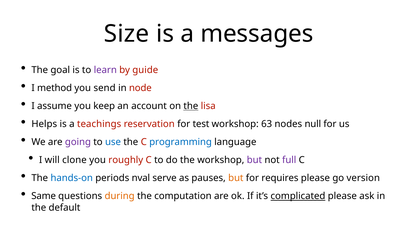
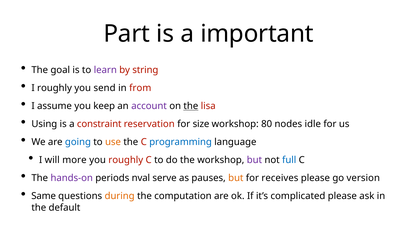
Size: Size -> Part (127, 34)
messages: messages -> important (257, 34)
guide: guide -> string (145, 70)
I method: method -> roughly (55, 88)
node: node -> from (140, 88)
account colour: black -> purple (149, 106)
Helps: Helps -> Using (44, 124)
teachings: teachings -> constraint (99, 124)
test: test -> size (201, 124)
63: 63 -> 80 (267, 124)
null: null -> idle (313, 124)
going colour: purple -> blue (78, 142)
use colour: blue -> orange (113, 142)
clone: clone -> more (74, 160)
full colour: purple -> blue (289, 160)
hands-on colour: blue -> purple (72, 178)
requires: requires -> receives (280, 178)
complicated underline: present -> none (298, 196)
